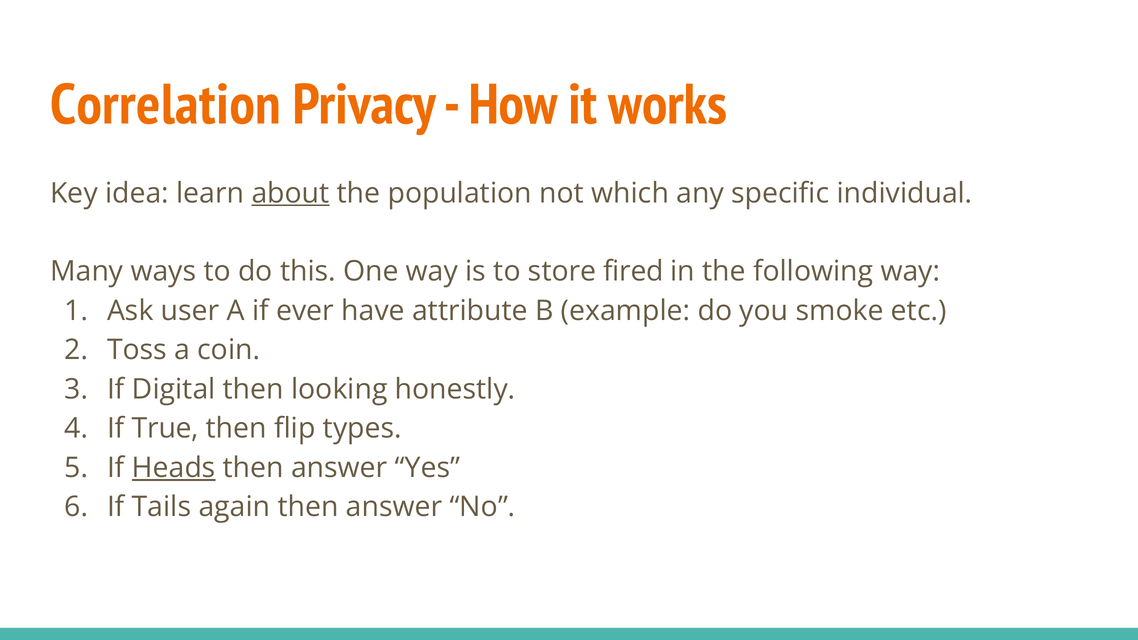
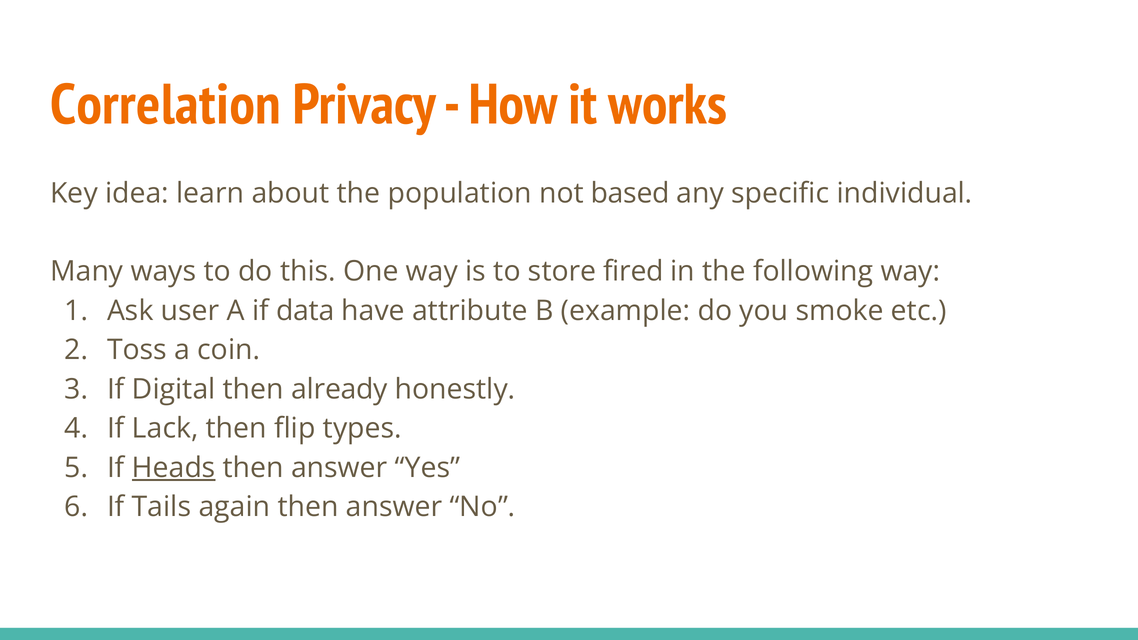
about underline: present -> none (290, 193)
which: which -> based (630, 193)
ever: ever -> data (305, 311)
looking: looking -> already (339, 389)
True: True -> Lack (165, 429)
